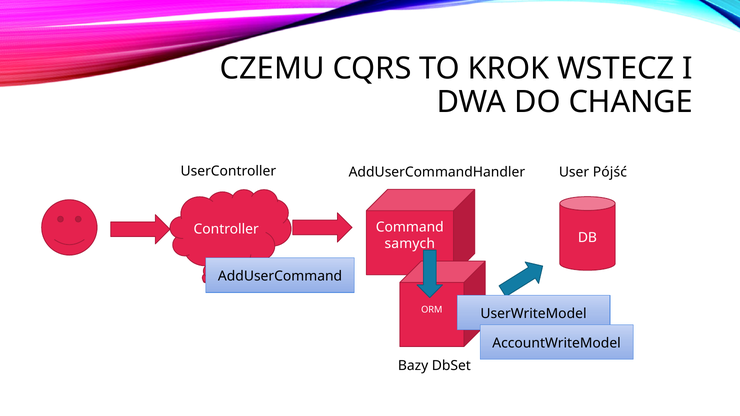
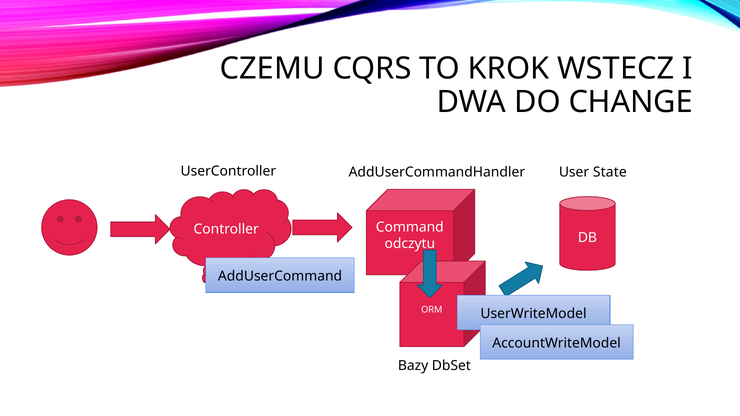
Pójść: Pójść -> State (610, 172)
samych: samych -> odczytu (410, 244)
